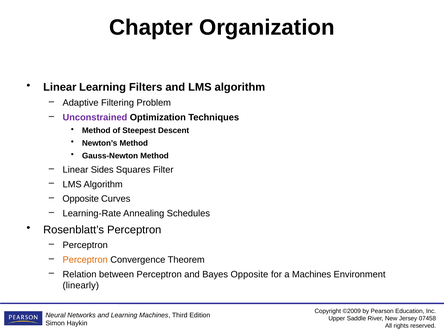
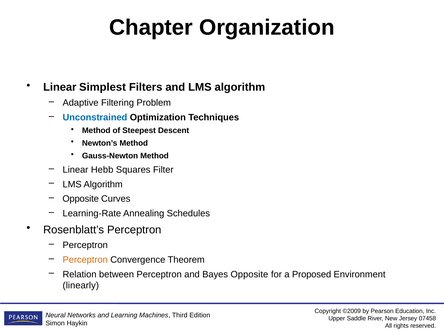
Linear Learning: Learning -> Simplest (103, 87)
Unconstrained colour: purple -> blue (95, 117)
Sides: Sides -> Hebb (102, 170)
a Machines: Machines -> Proposed (312, 274)
